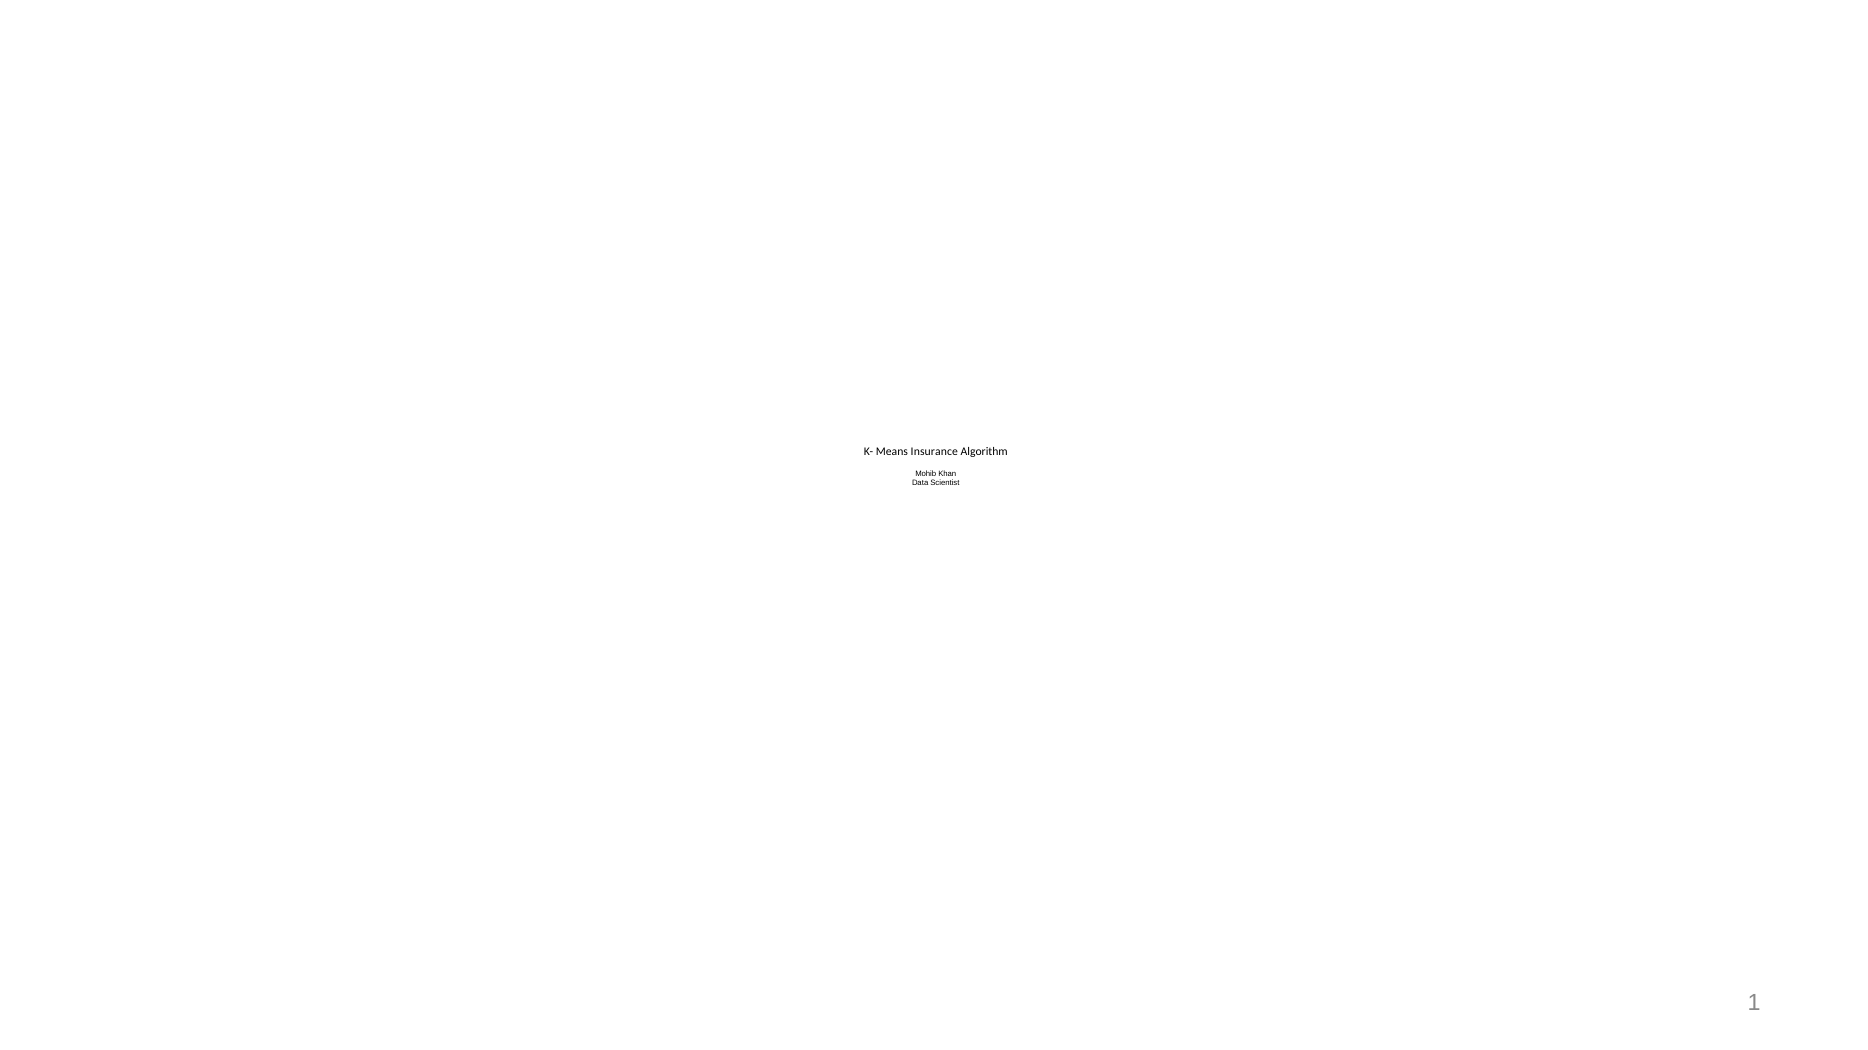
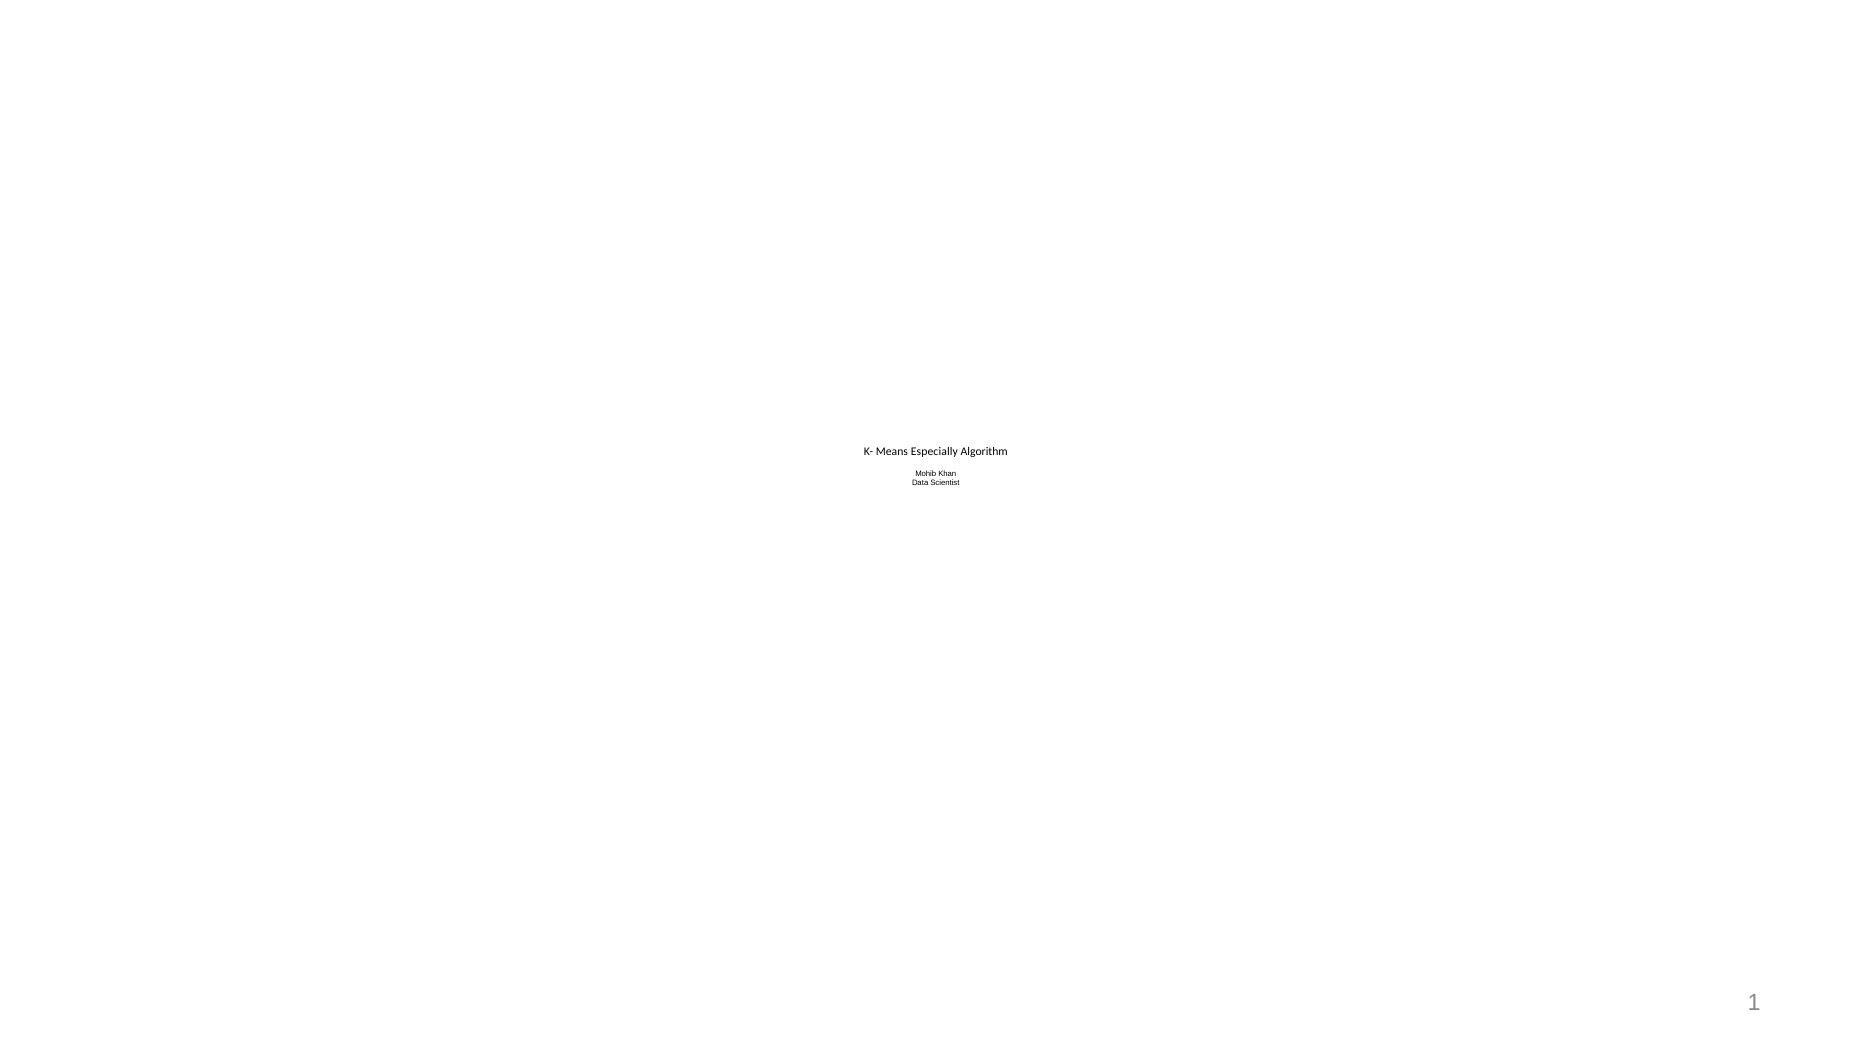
Insurance: Insurance -> Especially (934, 452)
